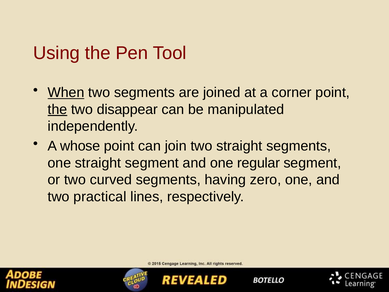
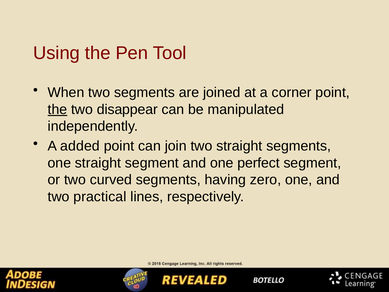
When underline: present -> none (66, 92)
whose: whose -> added (80, 146)
regular: regular -> perfect (259, 163)
